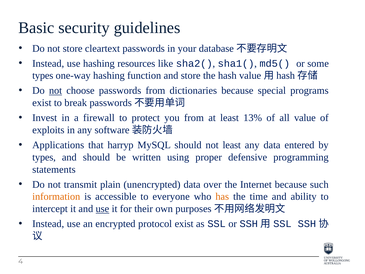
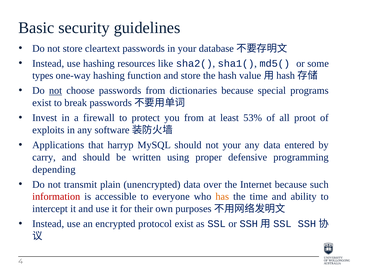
13%: 13% -> 53% (253, 118)
all value: value -> proot (305, 118)
not least: least -> your (232, 145)
types: types -> carry (44, 157)
statements: statements -> depending (54, 169)
information colour: orange -> red (56, 196)
use underline: present -> none (102, 209)
